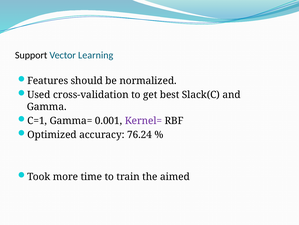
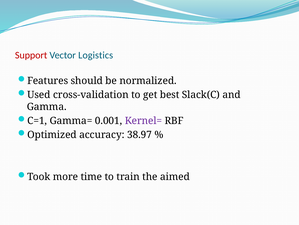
Support colour: black -> red (31, 55)
Learning: Learning -> Logistics (96, 55)
76.24: 76.24 -> 38.97 (139, 134)
